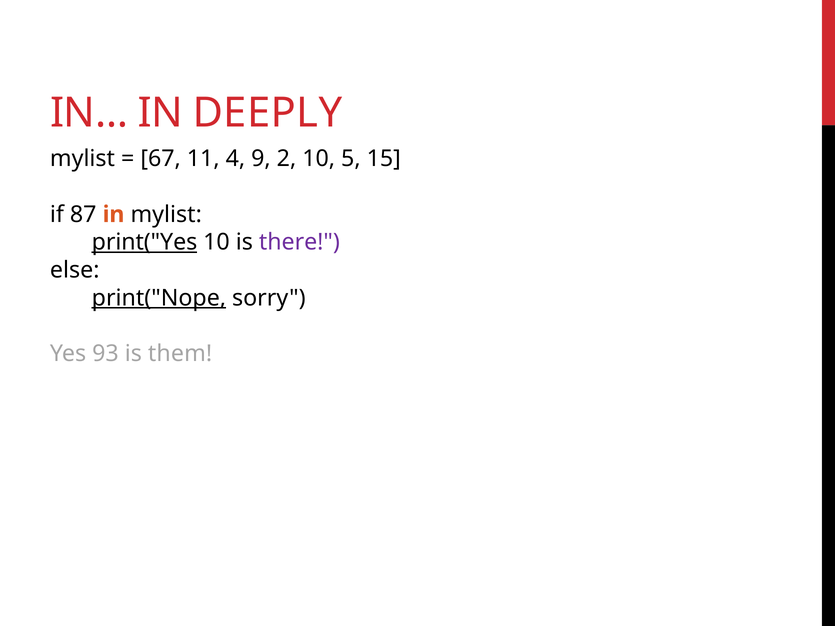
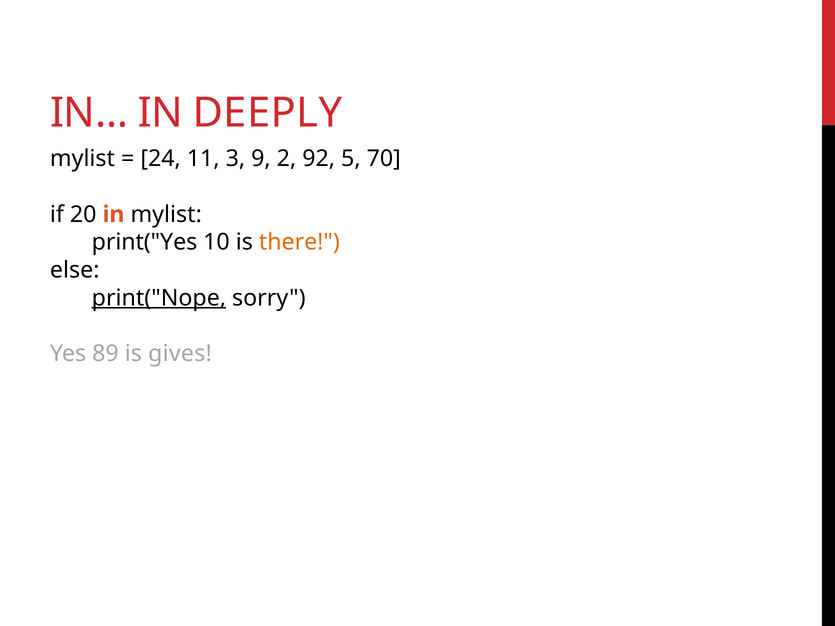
67: 67 -> 24 (161, 159)
4: 4 -> 3 (235, 159)
2 10: 10 -> 92 (319, 159)
15: 15 -> 70 (384, 159)
87: 87 -> 20 (83, 215)
print("Yes underline: present -> none (144, 242)
there colour: purple -> orange (299, 242)
93: 93 -> 89 (105, 354)
them: them -> gives (180, 354)
